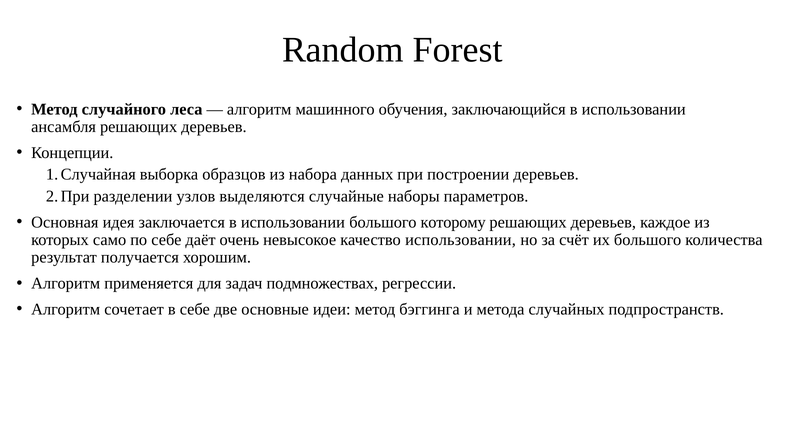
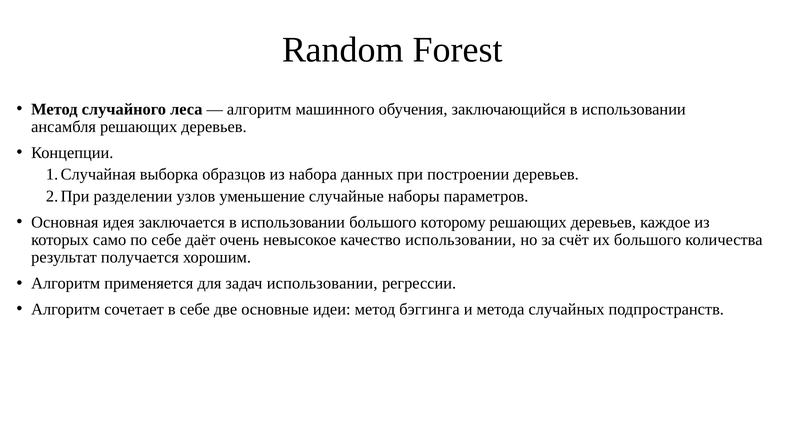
выделяются: выделяются -> уменьшение (262, 196)
задач подмножествах: подмножествах -> использовании (322, 283)
